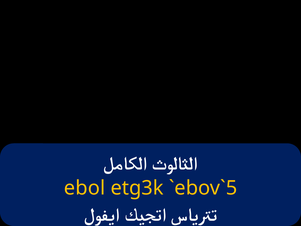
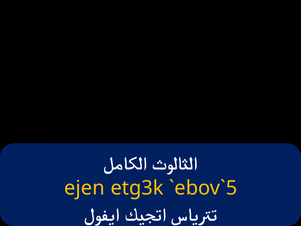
ebol: ebol -> ejen (84, 188)
